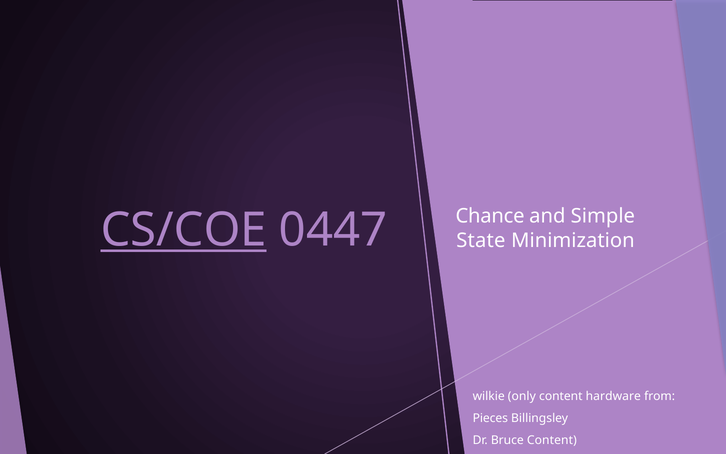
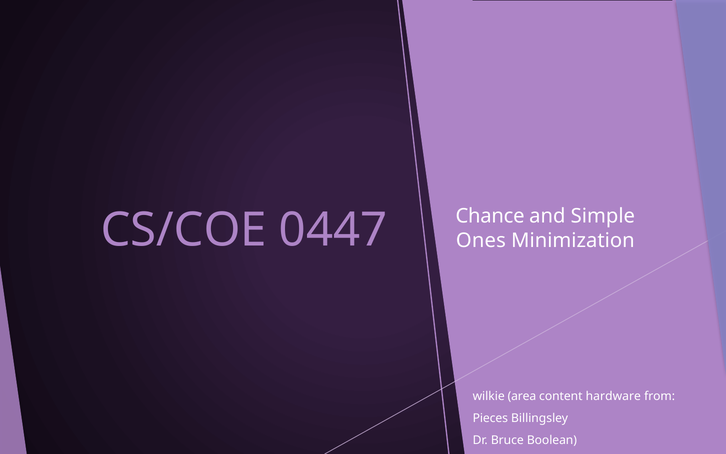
CS/COE underline: present -> none (184, 230)
State: State -> Ones (481, 240)
only: only -> area (522, 396)
Bruce Content: Content -> Boolean (552, 440)
